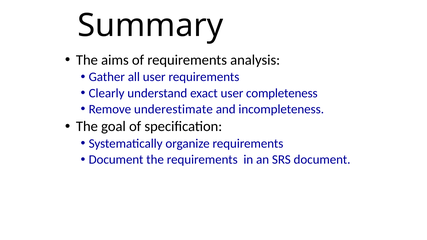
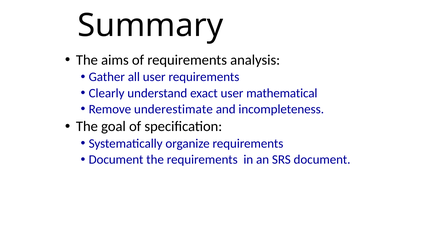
completeness: completeness -> mathematical (282, 93)
